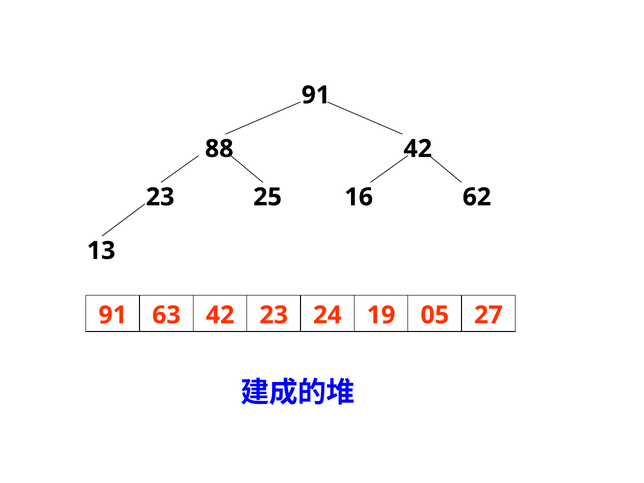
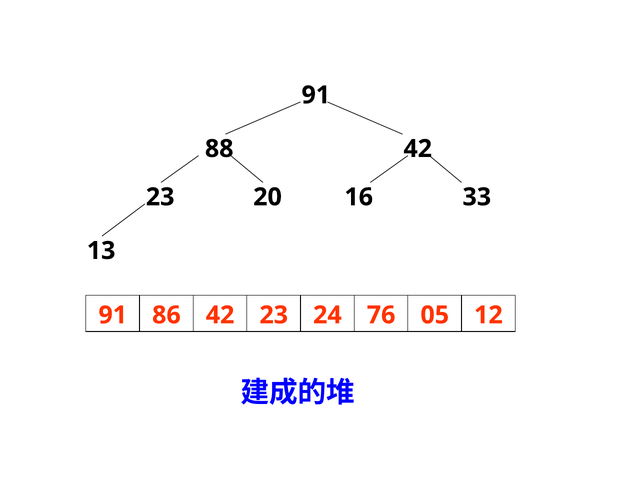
25: 25 -> 20 (268, 197)
62: 62 -> 33 (477, 197)
63: 63 -> 86 (166, 315)
19: 19 -> 76 (381, 315)
27: 27 -> 12 (488, 315)
